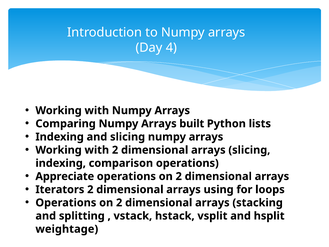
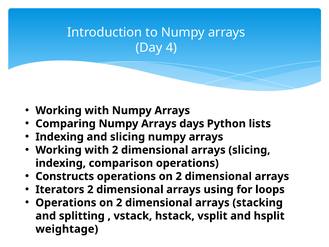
built: built -> days (192, 124)
Appreciate: Appreciate -> Constructs (65, 176)
